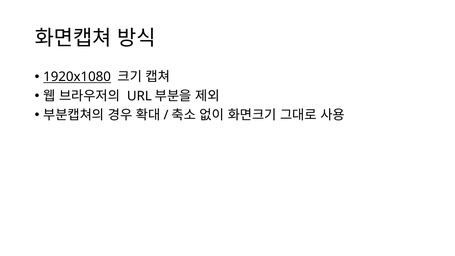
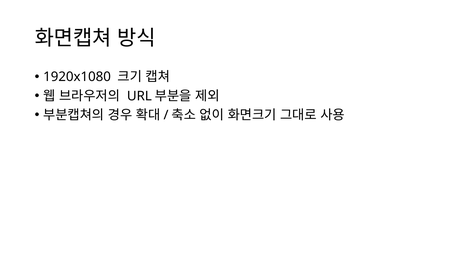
1920x1080 underline: present -> none (77, 77)
